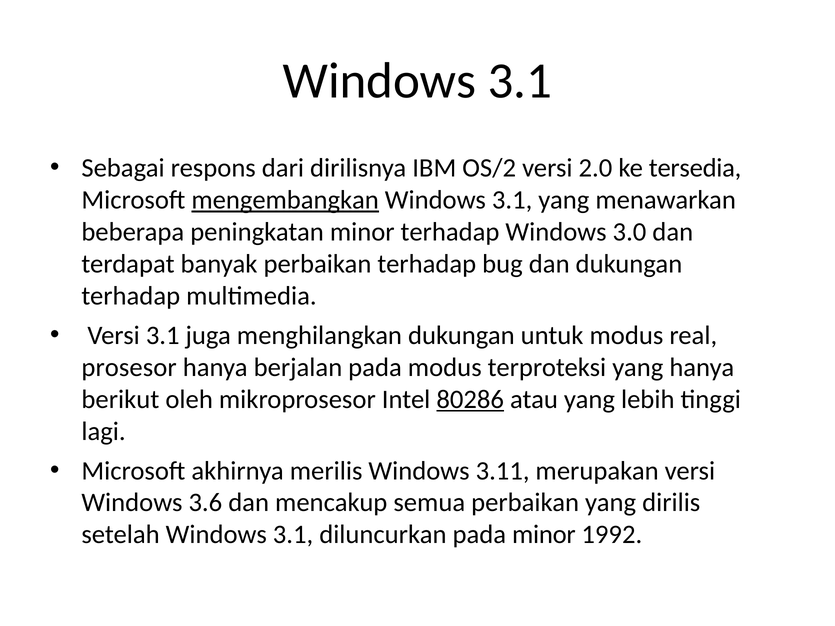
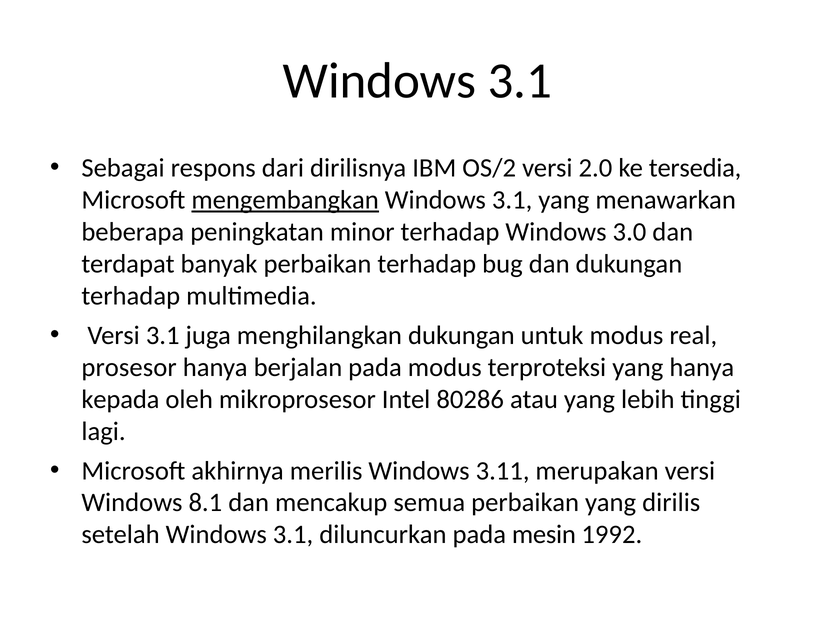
berikut: berikut -> kepada (120, 399)
80286 underline: present -> none (470, 399)
3.6: 3.6 -> 8.1 (205, 503)
pada minor: minor -> mesin (544, 535)
